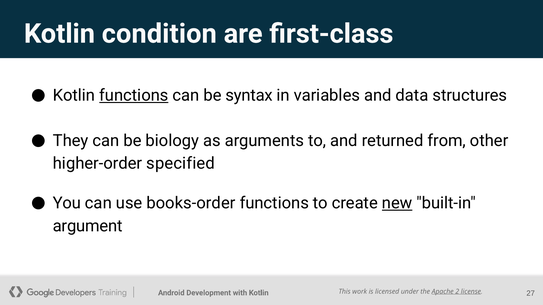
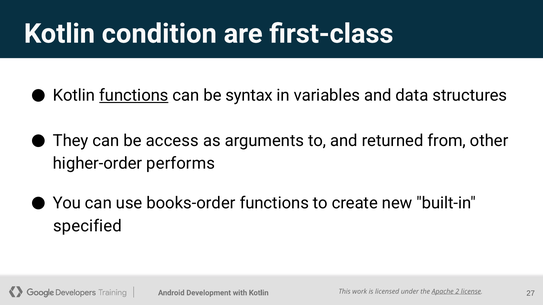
biology: biology -> access (172, 141)
specified: specified -> performs (181, 164)
new underline: present -> none (397, 203)
argument: argument -> specified (87, 226)
